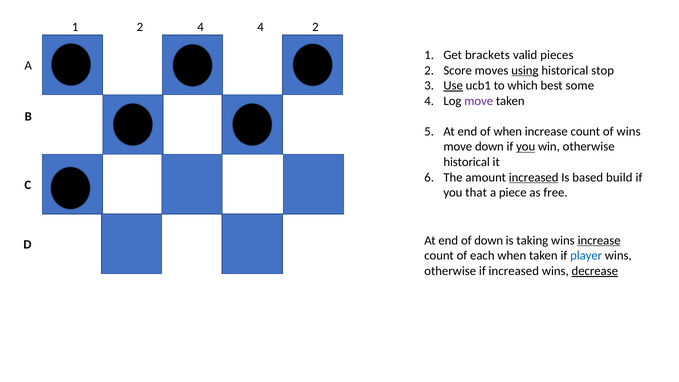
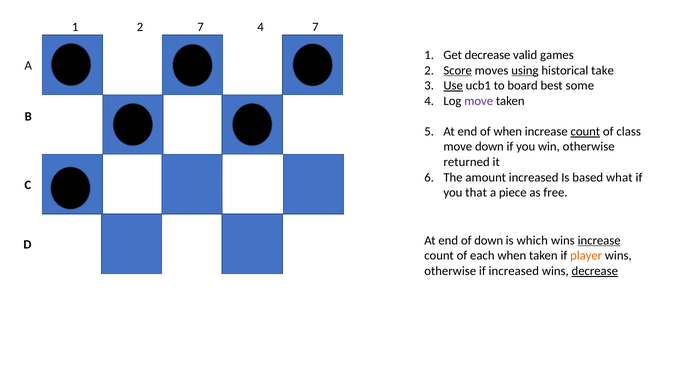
2 4: 4 -> 7 (201, 27)
4 2: 2 -> 7 (315, 27)
Get brackets: brackets -> decrease (488, 55)
pieces: pieces -> games (557, 55)
Score underline: none -> present (458, 70)
stop: stop -> take (603, 70)
which: which -> board (523, 86)
count underline: none -> present (585, 131)
of wins: wins -> class (629, 131)
you underline: present -> none (526, 147)
historical: historical -> returned (467, 162)
increased underline: present -> none (534, 177)
build: build -> what (619, 177)
taking: taking -> which (532, 240)
player colour: blue -> orange (586, 256)
